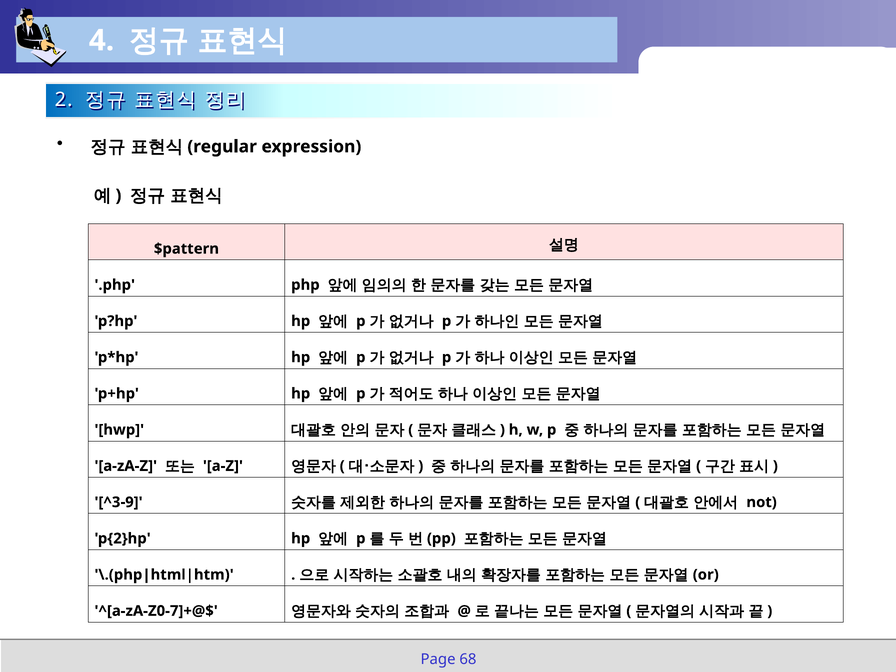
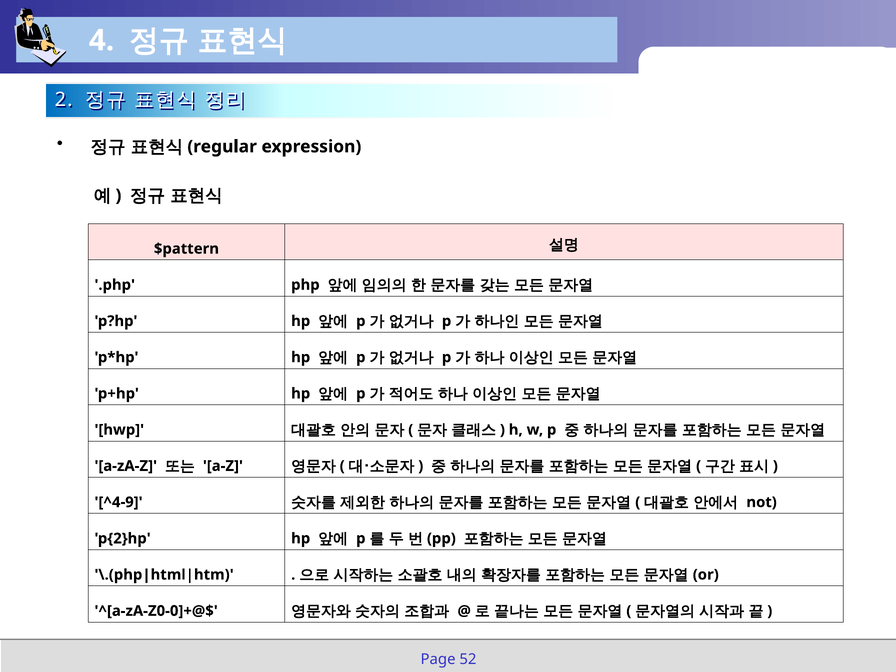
^3-9: ^3-9 -> ^4-9 (119, 502)
^[a-zA-Z0-7]+@$: ^[a-zA-Z0-7]+@$ -> ^[a-zA-Z0-0]+@$ (156, 611)
68: 68 -> 52 (468, 659)
